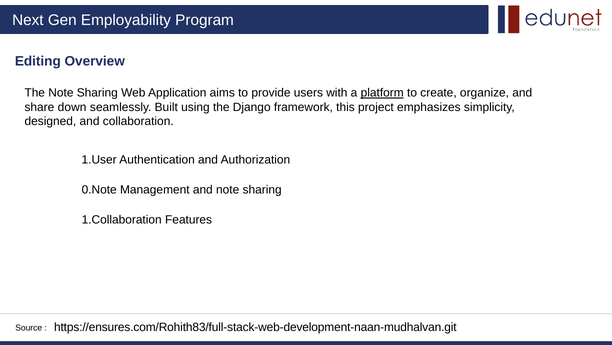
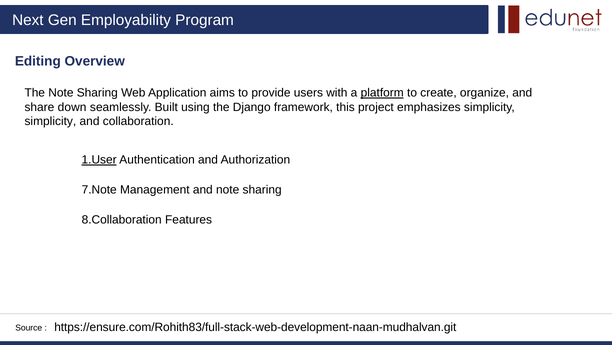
designed: designed -> simplicity (50, 121)
1.User underline: none -> present (99, 160)
0.Note: 0.Note -> 7.Note (99, 189)
1.Collaboration: 1.Collaboration -> 8.Collaboration (122, 219)
https://ensures.com/Rohith83/full-stack-web-development-naan-mudhalvan.git: https://ensures.com/Rohith83/full-stack-web-development-naan-mudhalvan.git -> https://ensure.com/Rohith83/full-stack-web-development-naan-mudhalvan.git (255, 326)
